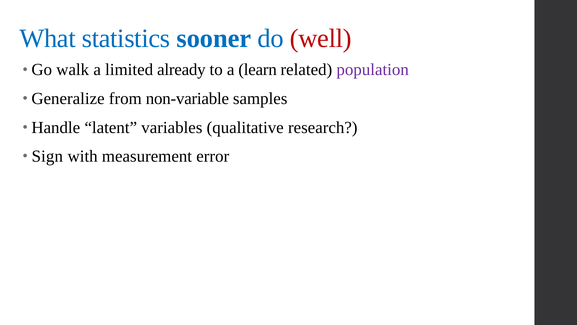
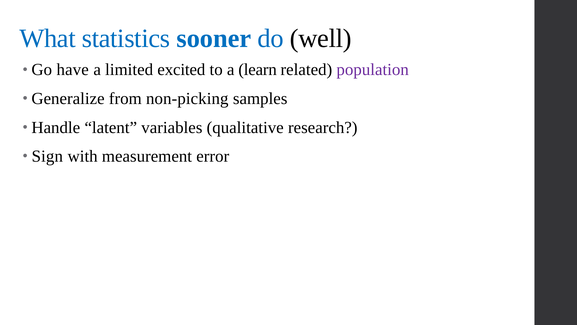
well colour: red -> black (321, 39)
walk: walk -> have (73, 70)
already: already -> excited (181, 70)
non-variable: non-variable -> non-picking (187, 98)
